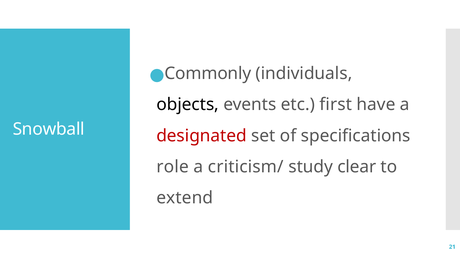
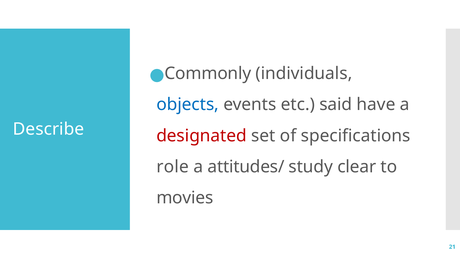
objects colour: black -> blue (188, 105)
first: first -> said (336, 105)
Snowball: Snowball -> Describe (49, 129)
criticism/: criticism/ -> attitudes/ (246, 167)
extend: extend -> movies (185, 198)
